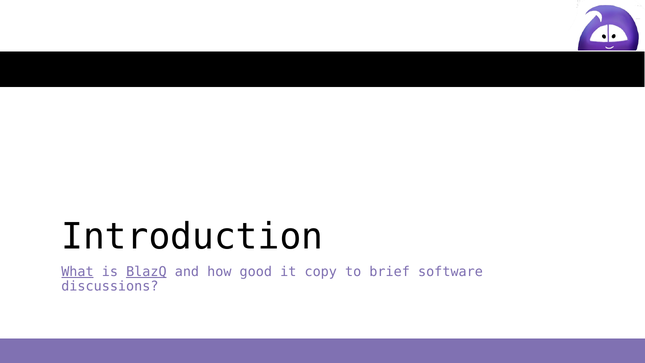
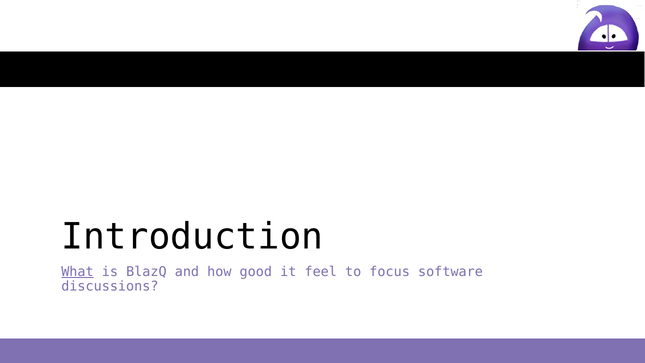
BlazQ underline: present -> none (146, 272)
copy: copy -> feel (321, 272)
brief: brief -> focus (390, 272)
